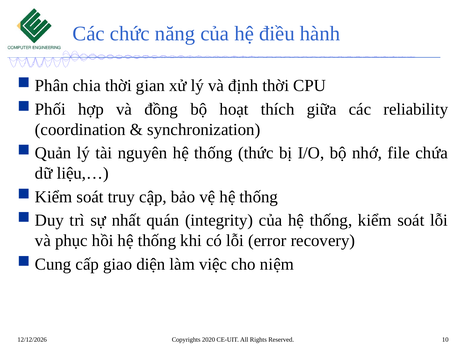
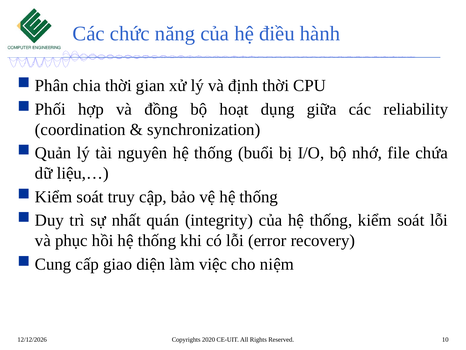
thích: thích -> dụng (278, 109)
thức: thức -> buổi (256, 153)
